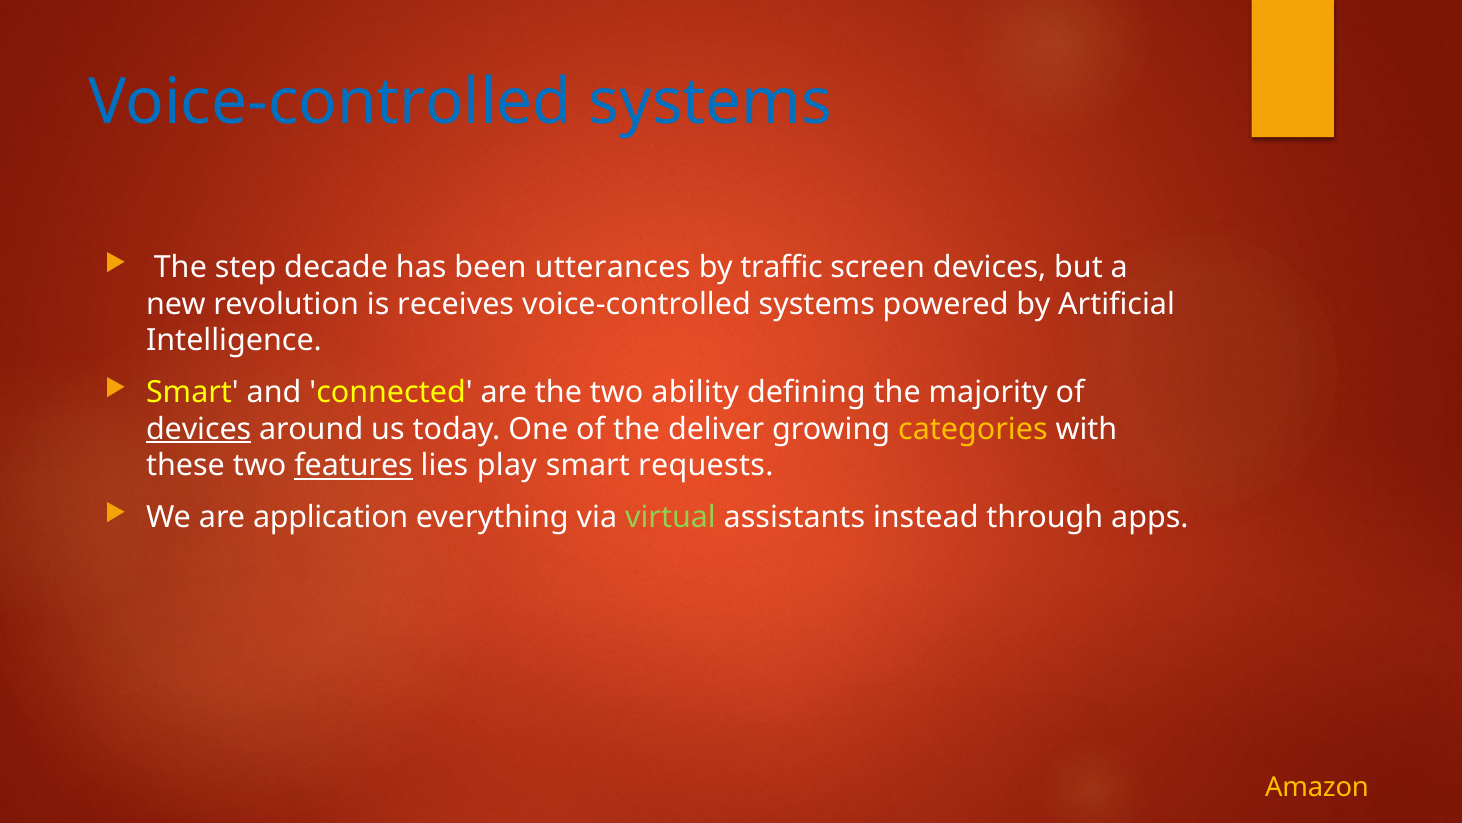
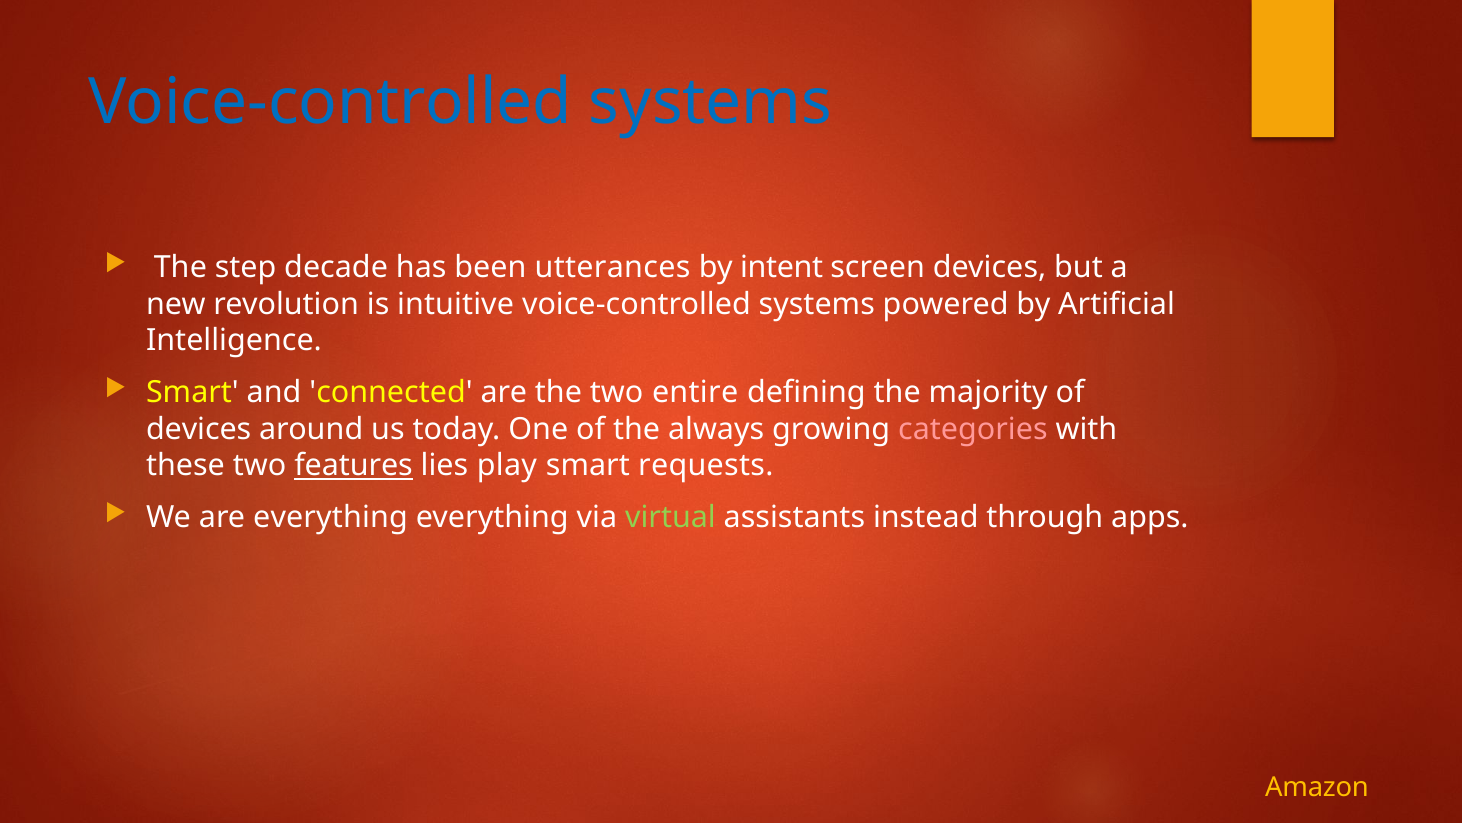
traffic: traffic -> intent (782, 267)
receives: receives -> intuitive (456, 304)
ability: ability -> entire (695, 392)
devices underline: present -> none (199, 429)
deliver: deliver -> always (716, 429)
categories colour: yellow -> pink (973, 429)
are application: application -> everything (330, 517)
